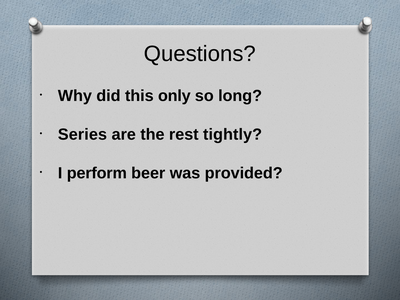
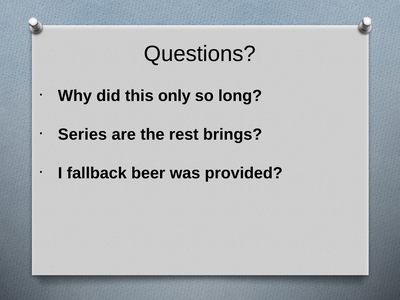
tightly: tightly -> brings (233, 134)
perform: perform -> fallback (97, 173)
